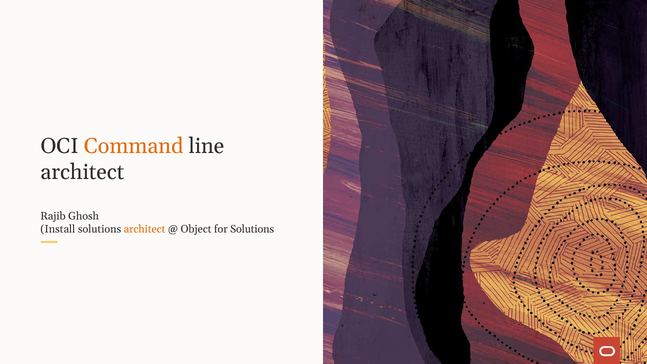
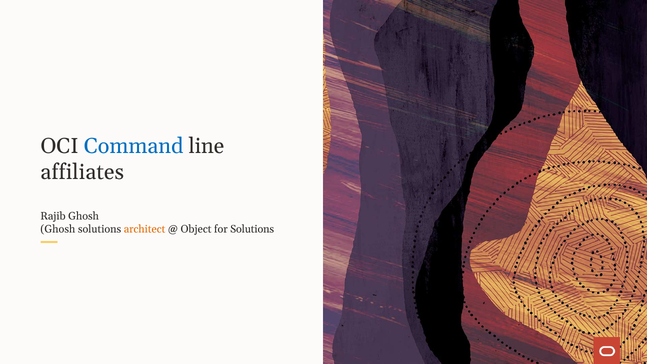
Command colour: orange -> blue (134, 146)
architect: architect -> affiliates (82, 172)
Install: Install -> Ghosh (58, 229)
